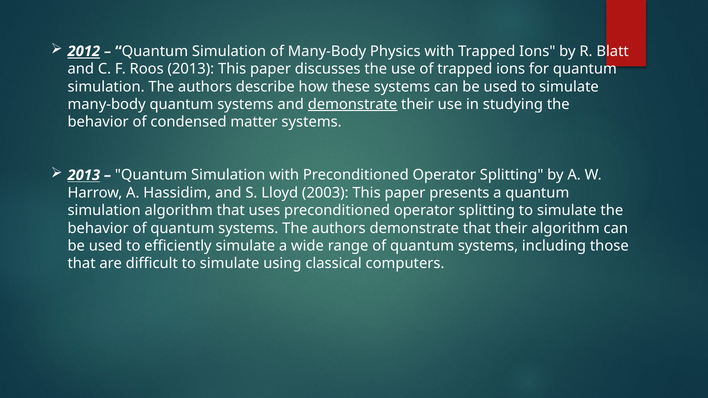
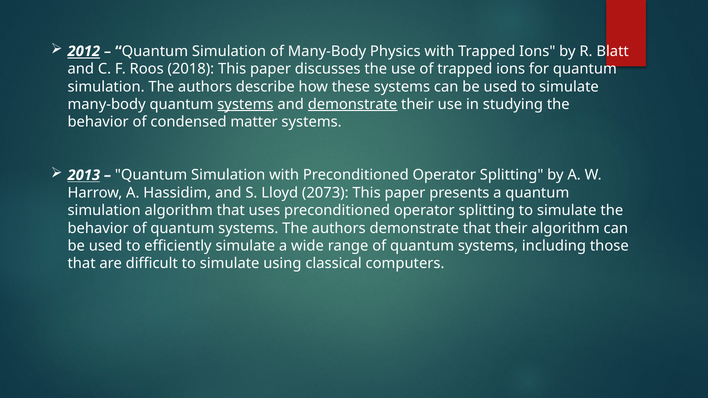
Roos 2013: 2013 -> 2018 (191, 69)
systems underline: none -> present (245, 104)
2003: 2003 -> 2073 (325, 193)
